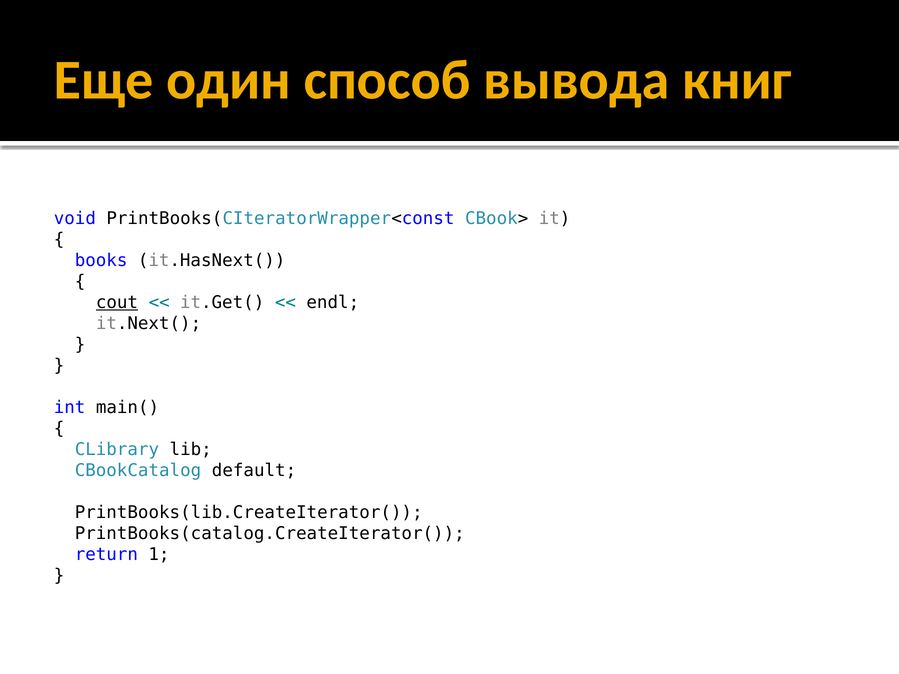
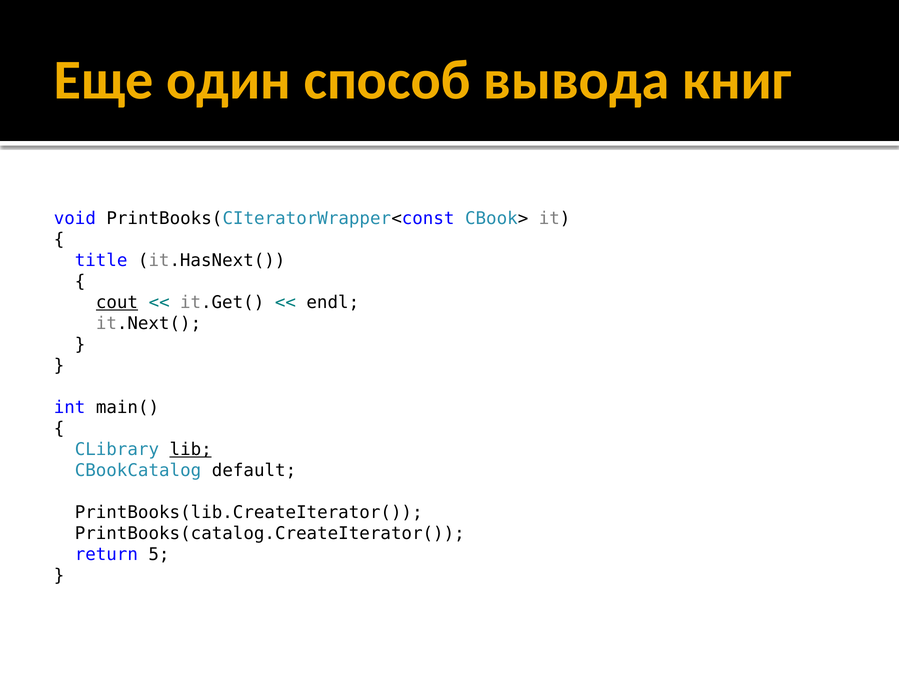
books: books -> title (101, 261)
lib underline: none -> present (191, 450)
1: 1 -> 5 (159, 555)
